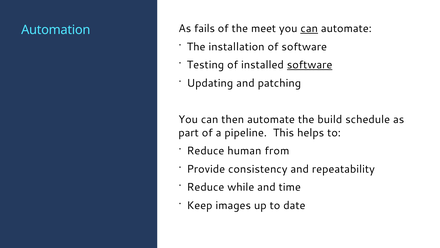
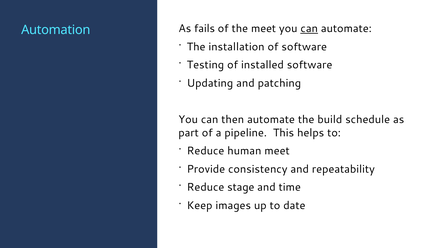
software underline: present -> none (310, 65)
human from: from -> meet (277, 151)
while: while -> stage (241, 187)
